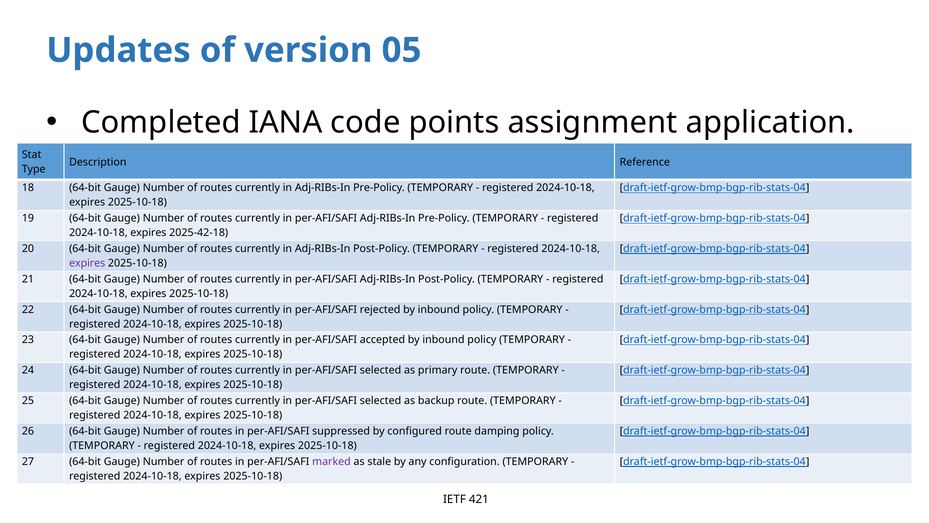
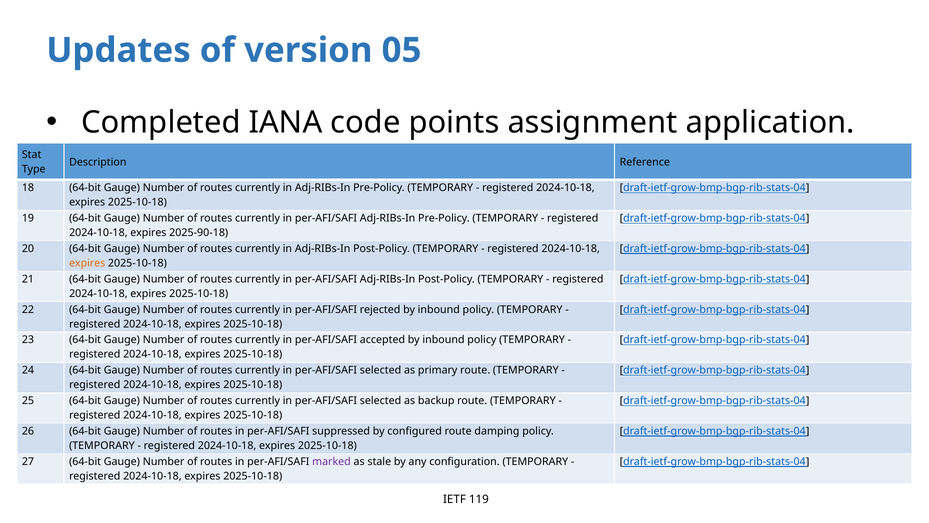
2025-42-18: 2025-42-18 -> 2025-90-18 (199, 233)
expires colour: purple -> orange (87, 263)
421: 421 -> 119 (479, 499)
